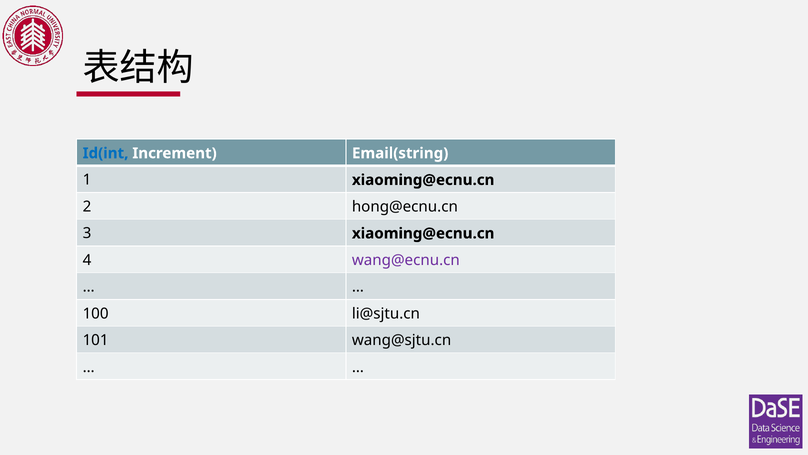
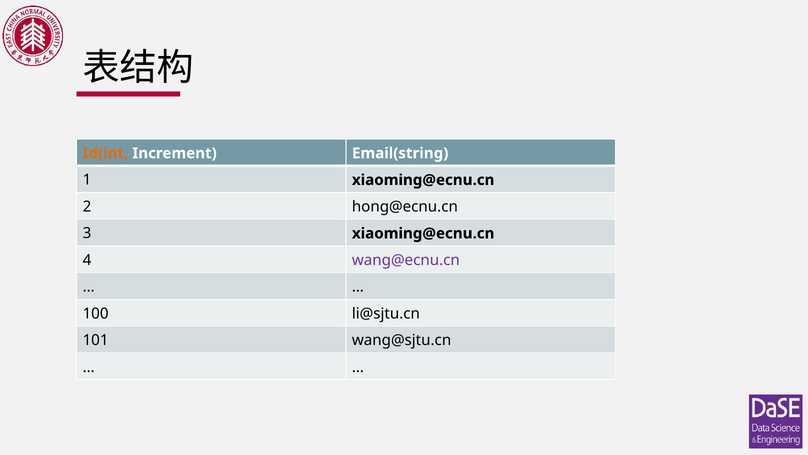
Id(int colour: blue -> orange (106, 153)
